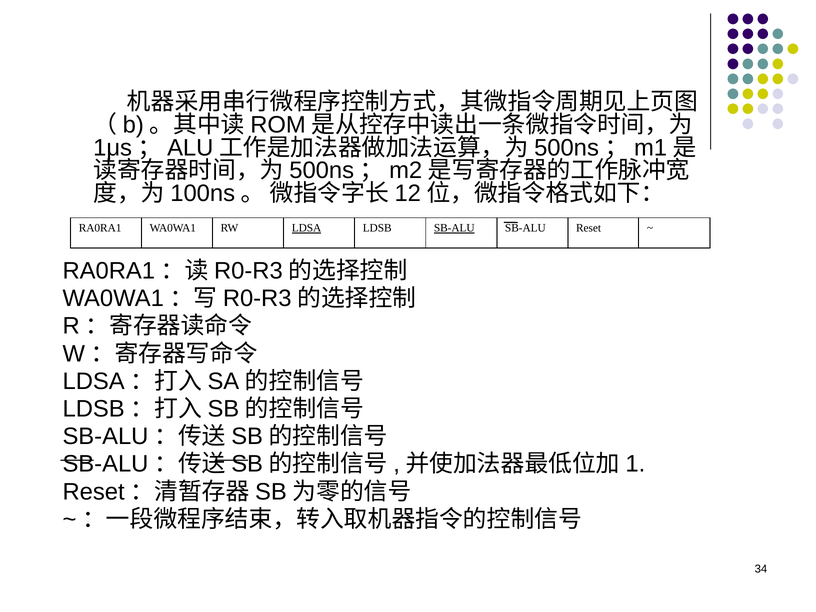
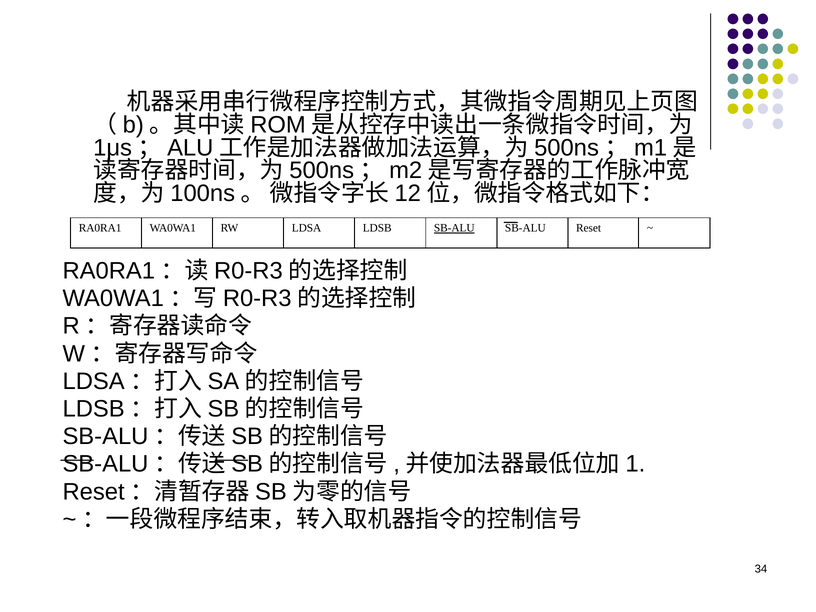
LDSA underline: present -> none (307, 228)
